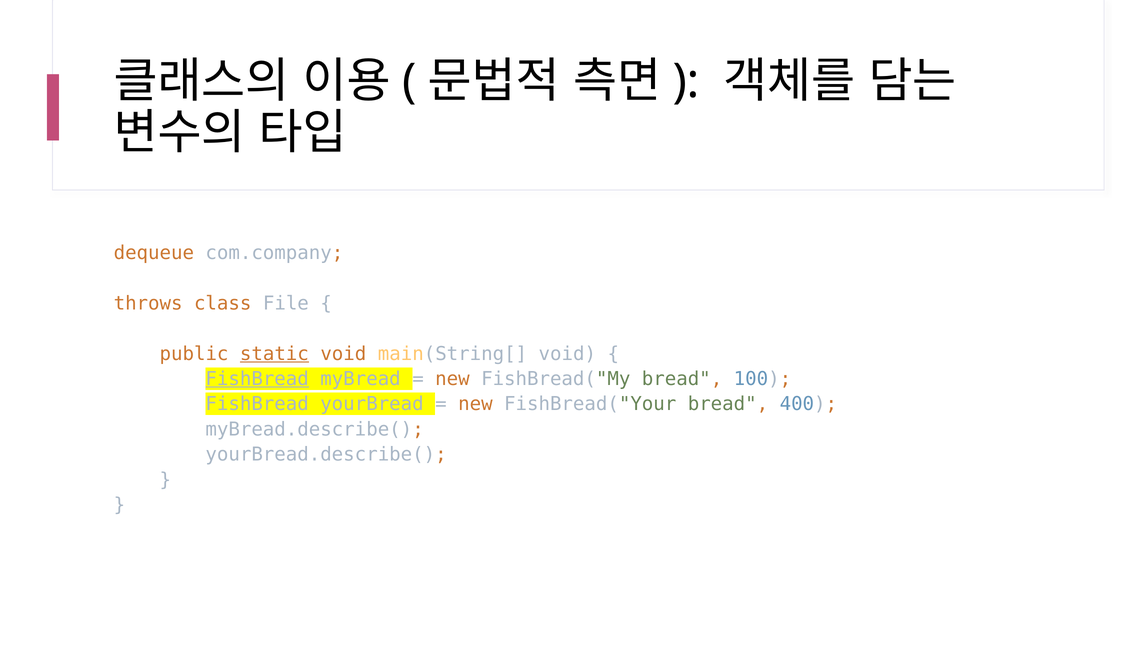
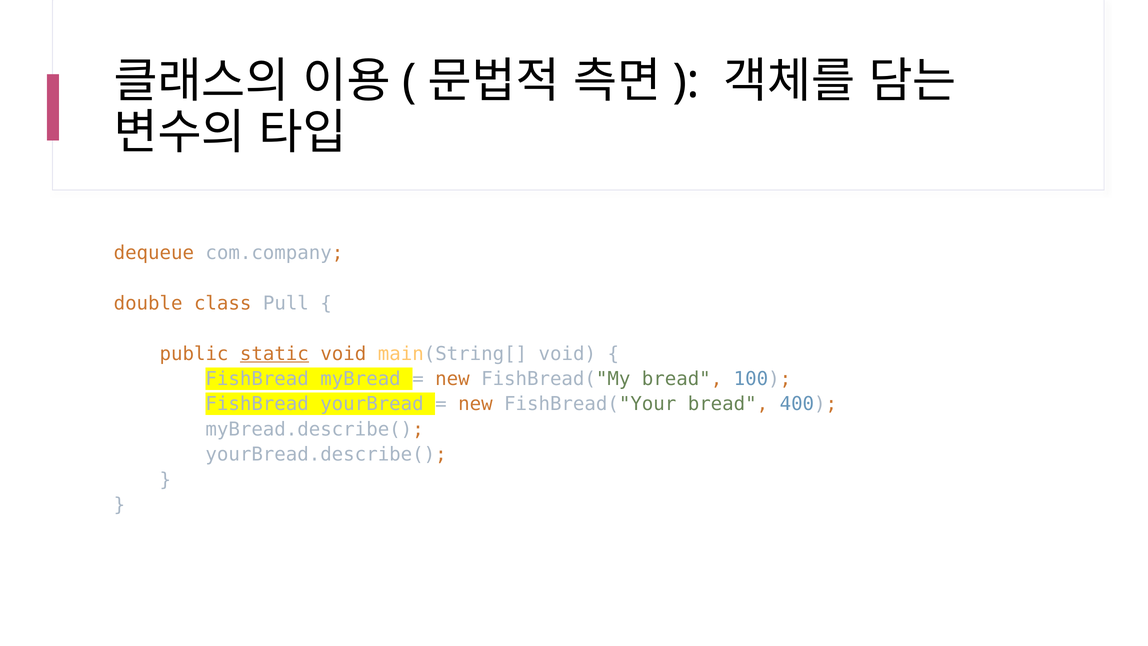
throws: throws -> double (148, 303)
File: File -> Pull (286, 303)
FishBread underline: present -> none (257, 379)
